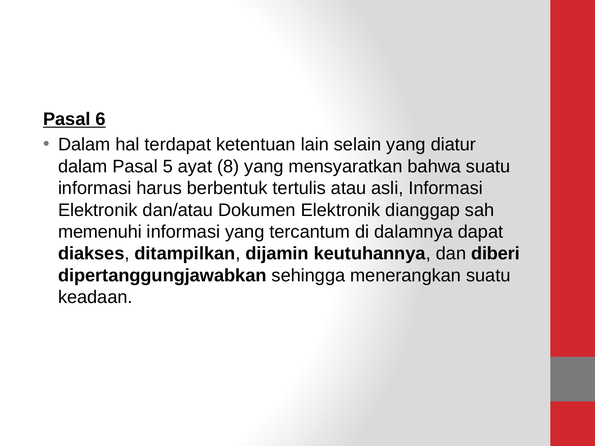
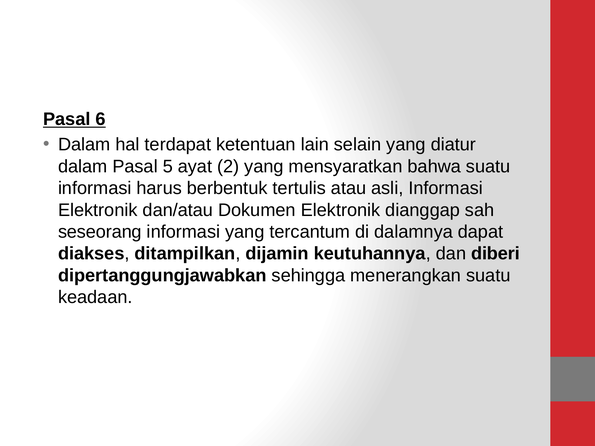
8: 8 -> 2 (228, 167)
memenuhi: memenuhi -> seseorang (100, 232)
